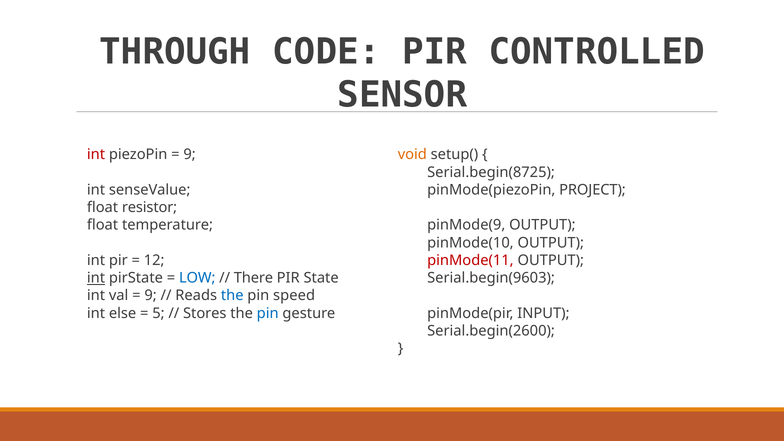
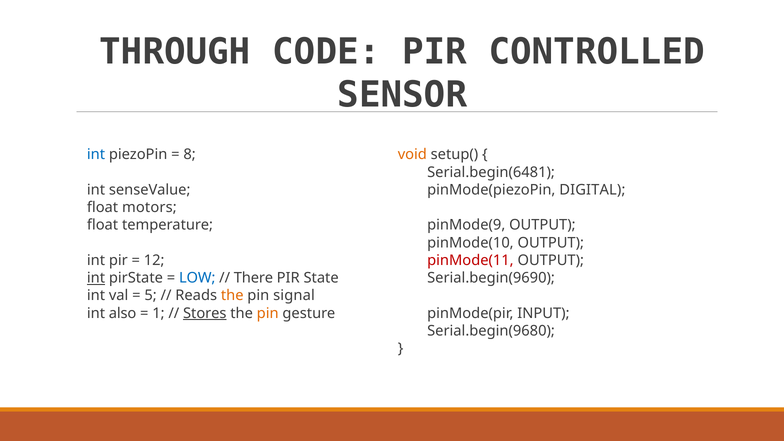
int colour: red -> blue (96, 155)
9: 9 -> 8 (190, 155)
Serial.begin(8725: Serial.begin(8725 -> Serial.begin(6481 (491, 172)
PROJECT: PROJECT -> DIGITAL (592, 190)
resistor: resistor -> motors (149, 207)
Serial.begin(9603: Serial.begin(9603 -> Serial.begin(9690 (491, 278)
9: 9 -> 5 (151, 296)
the colour: blue -> orange (232, 296)
speed: speed -> signal (294, 296)
else: else -> also (123, 313)
5: 5 -> 1 (158, 313)
Stores underline: none -> present (205, 313)
pin colour: blue -> orange (268, 313)
Serial.begin(2600: Serial.begin(2600 -> Serial.begin(9680 (491, 331)
